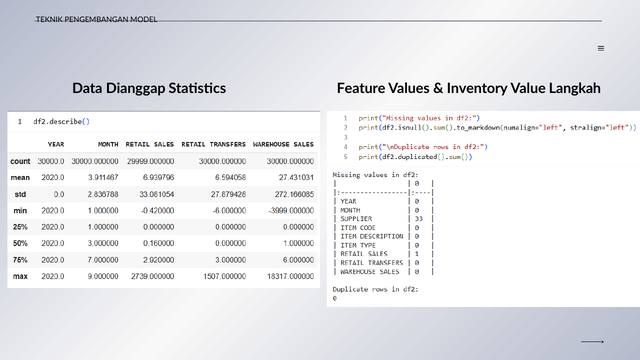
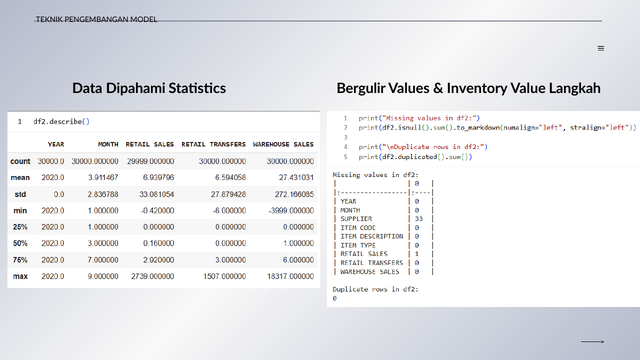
Dianggap: Dianggap -> Dipahami (136, 89)
Feature: Feature -> Bergulir (361, 89)
